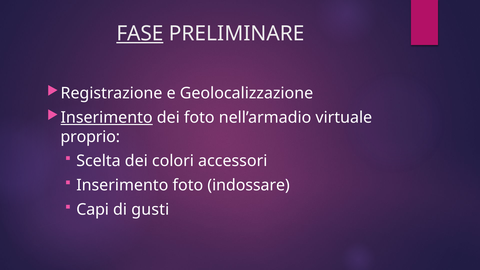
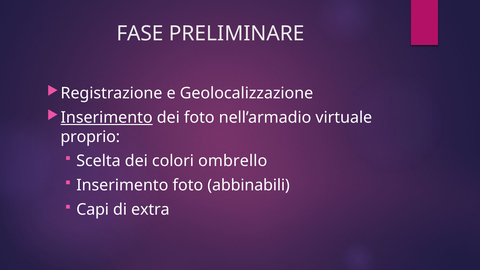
FASE underline: present -> none (140, 34)
accessori: accessori -> ombrello (233, 161)
indossare: indossare -> abbinabili (249, 185)
gusti: gusti -> extra (150, 209)
